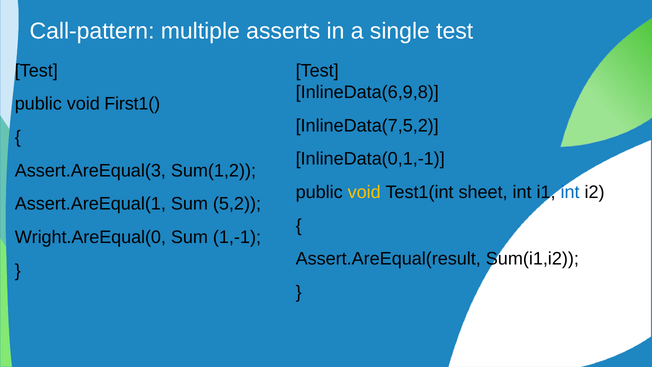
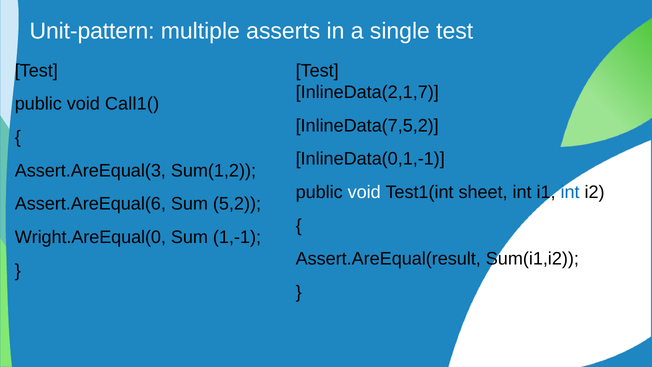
Call-pattern: Call-pattern -> Unit-pattern (92, 31)
InlineData(6,9,8: InlineData(6,9,8 -> InlineData(2,1,7 (367, 92)
First1(: First1( -> Call1( (132, 104)
void colour: yellow -> white (364, 192)
Assert.AreEqual(1: Assert.AreEqual(1 -> Assert.AreEqual(6 (90, 204)
